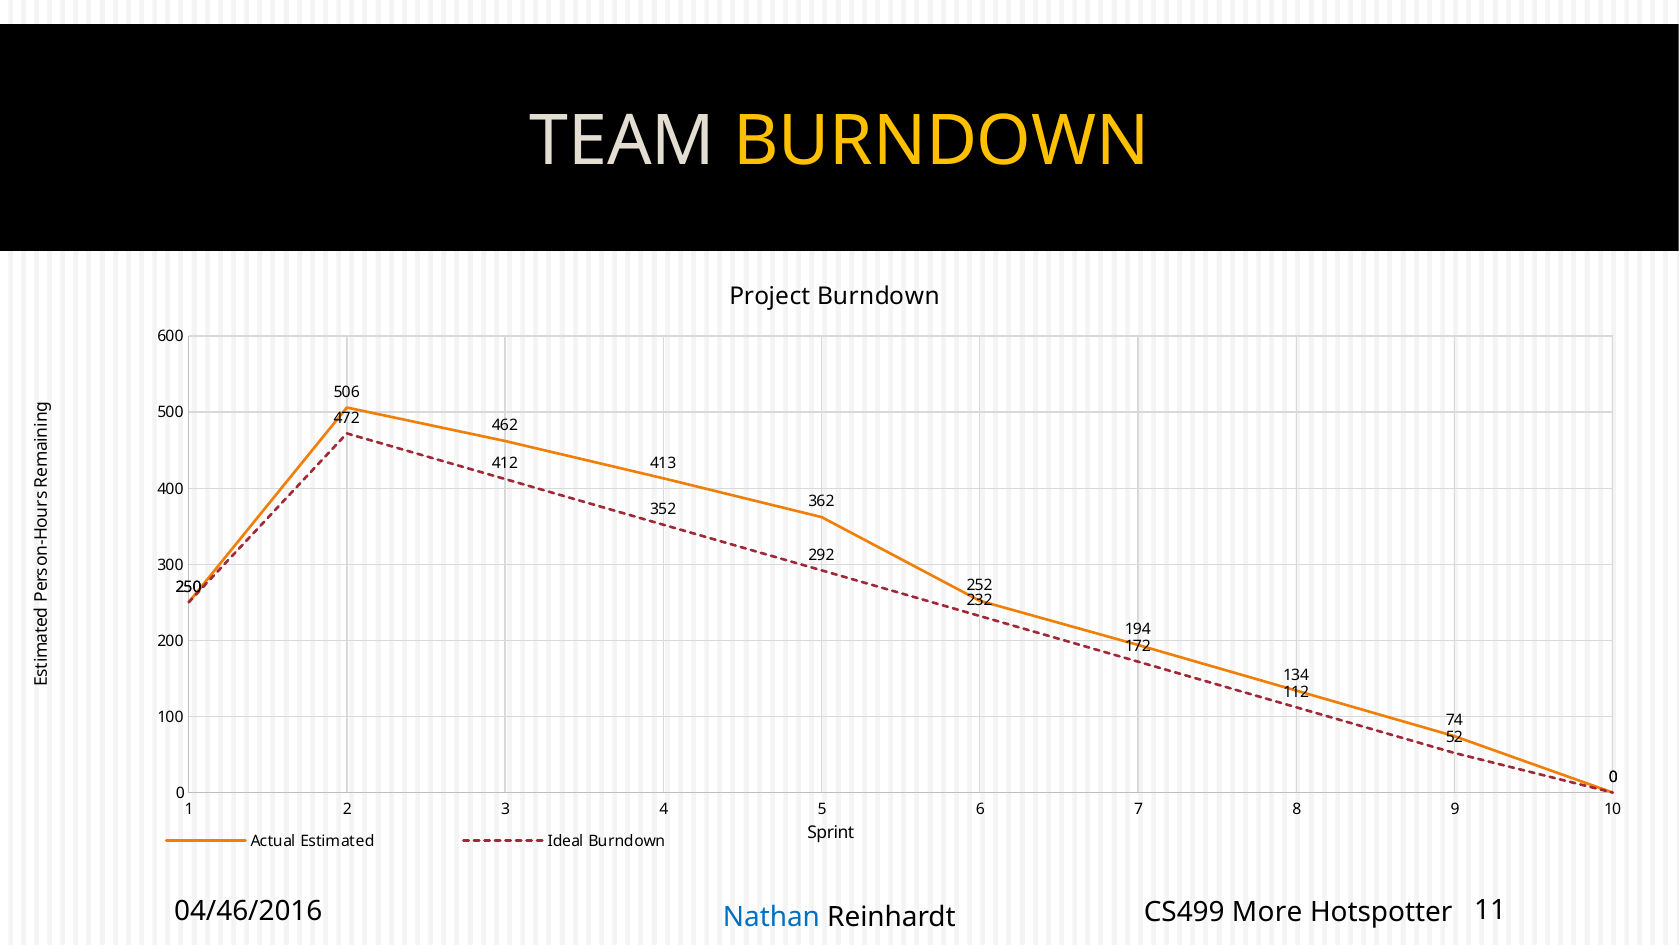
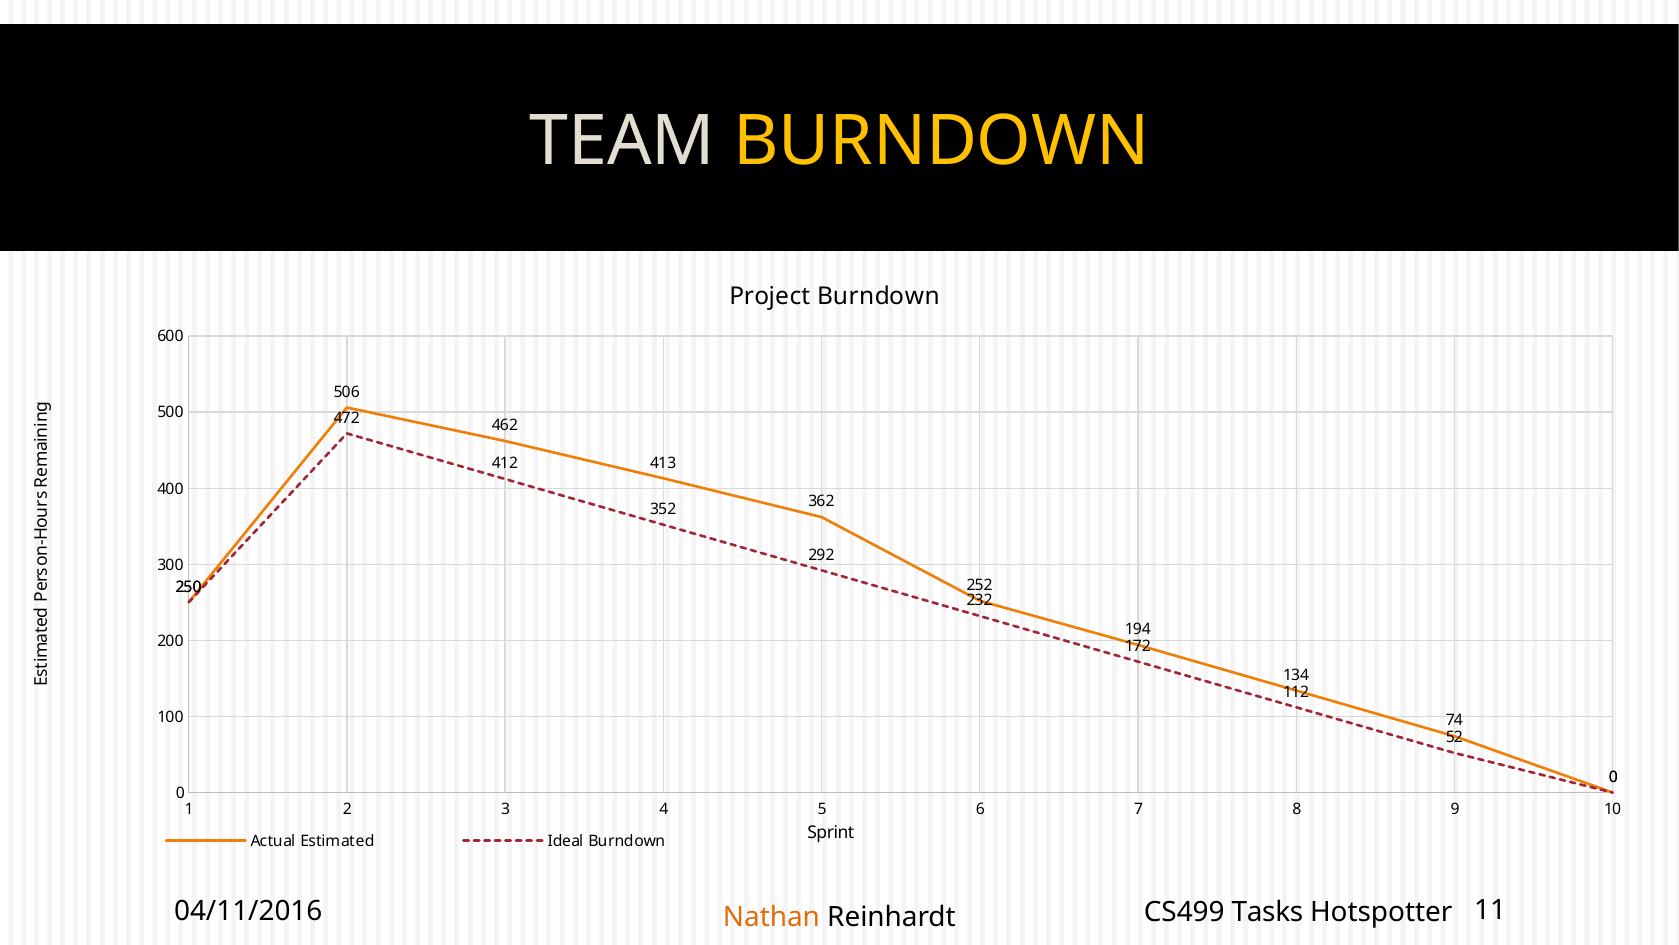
04/46/2016: 04/46/2016 -> 04/11/2016 (248, 911)
More: More -> Tasks (1267, 912)
Nathan colour: blue -> orange (771, 917)
